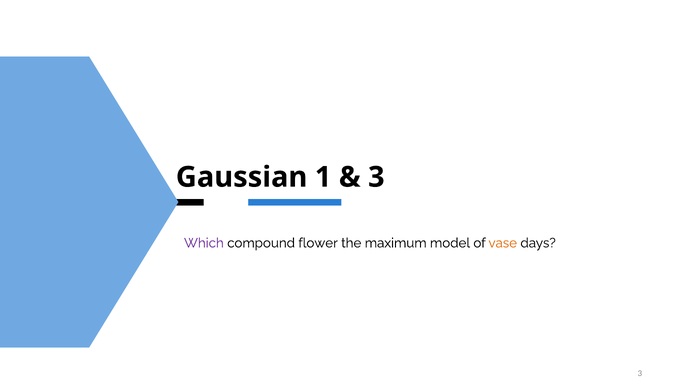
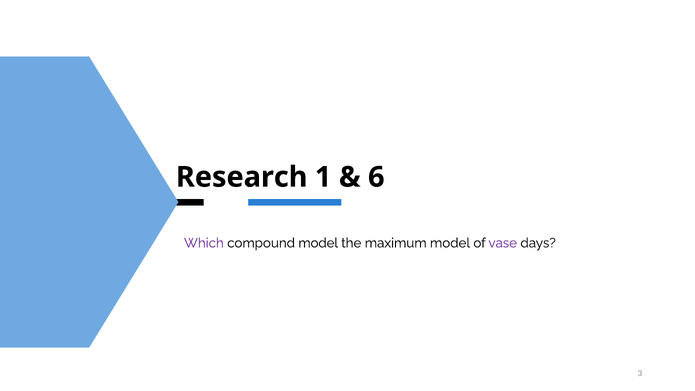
Gaussian: Gaussian -> Research (242, 177)
3: 3 -> 6 (376, 177)
compound flower: flower -> model (318, 243)
vase colour: orange -> purple (503, 243)
